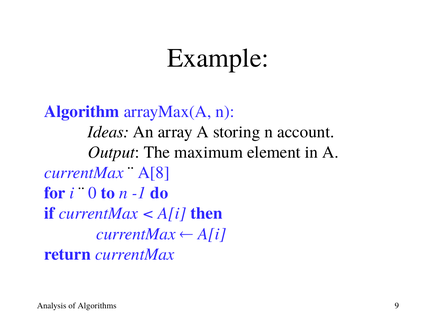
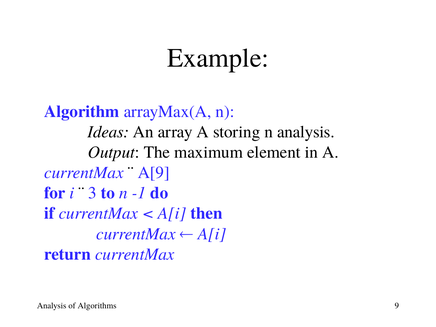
n account: account -> analysis (306, 132)
A[8: A[8 -> A[9 (154, 173)
0: 0 -> 3 (93, 193)
